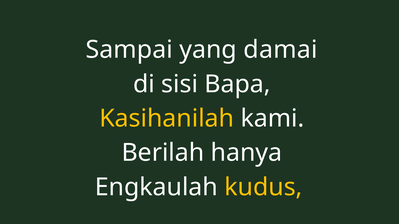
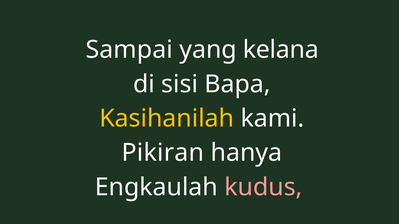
damai: damai -> kelana (281, 50)
Berilah: Berilah -> Pikiran (163, 153)
kudus colour: yellow -> pink (263, 187)
